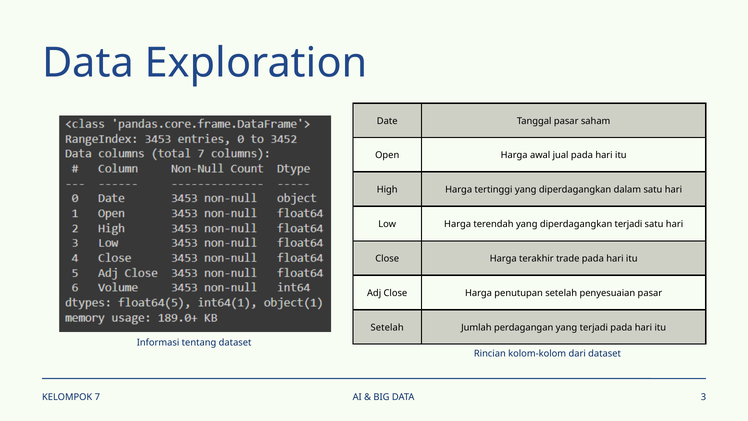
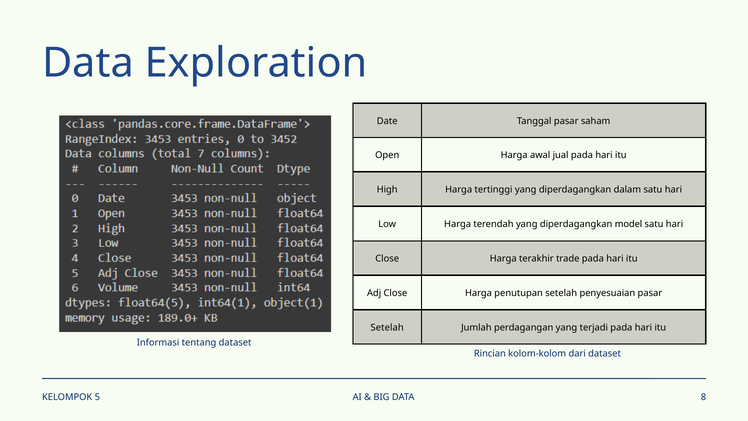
diperdagangkan terjadi: terjadi -> model (628, 224)
7: 7 -> 5 (97, 397)
3: 3 -> 8 (703, 397)
